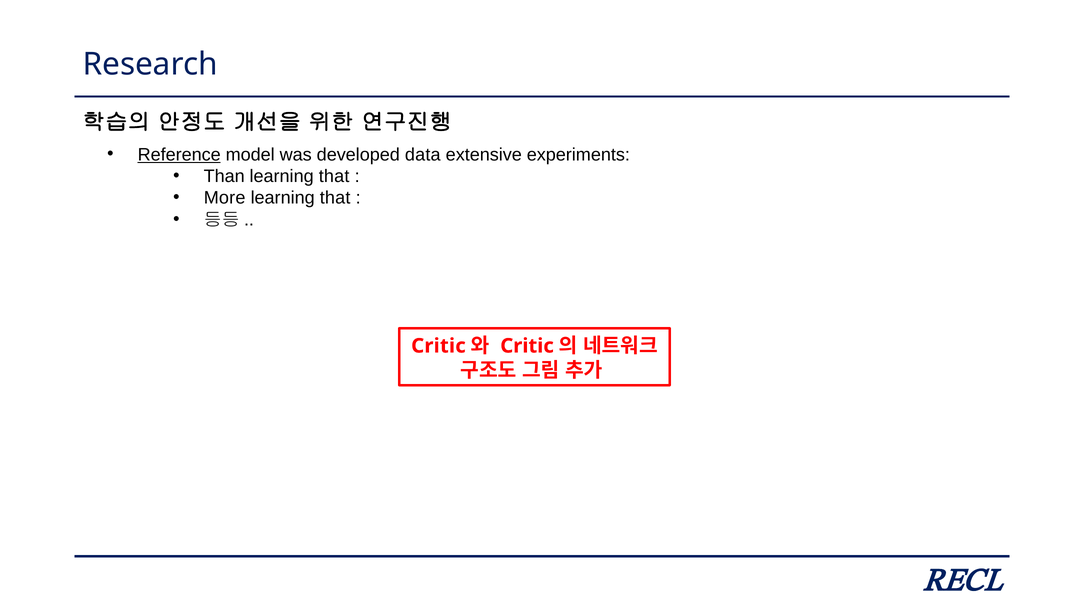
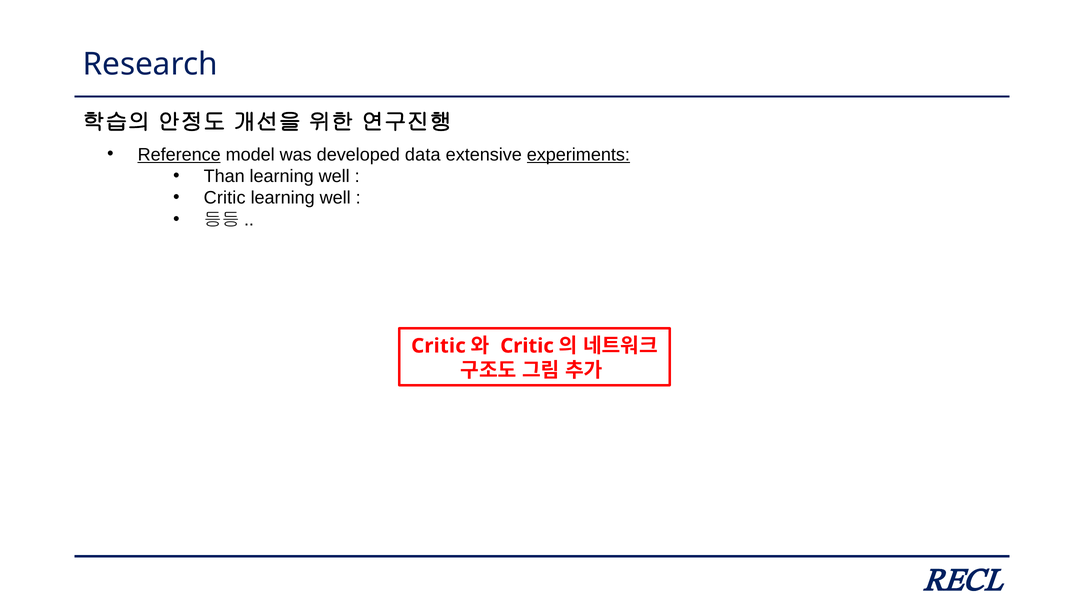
experiments underline: none -> present (578, 155)
that: that -> well (334, 176)
More: More -> Critic (225, 198)
that: that -> well (335, 198)
